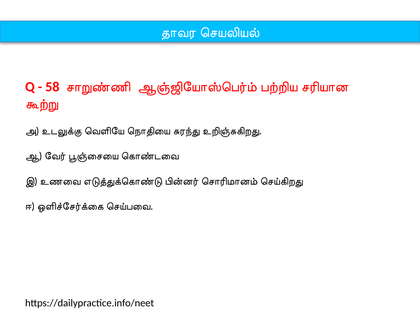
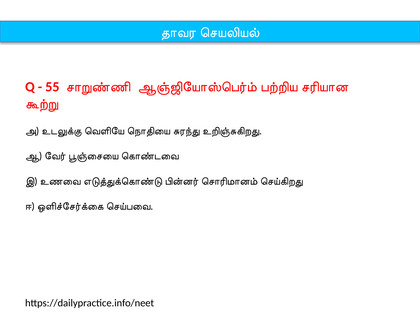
58: 58 -> 55 (52, 87)
